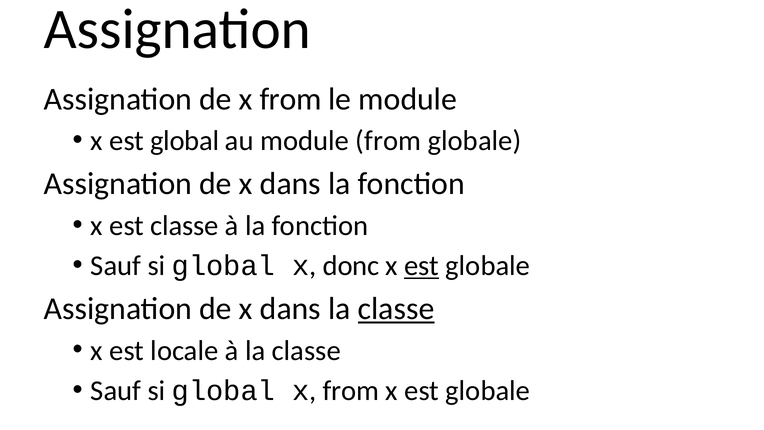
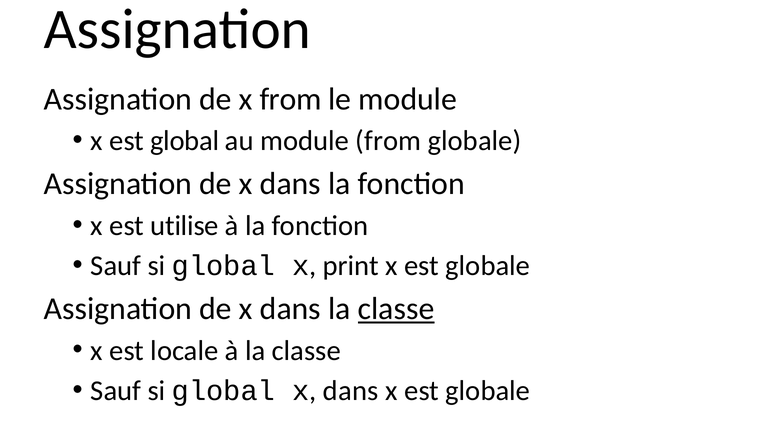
est classe: classe -> utilise (185, 226)
donc: donc -> print (351, 266)
est underline: present -> none (422, 266)
global x from: from -> dans (351, 390)
